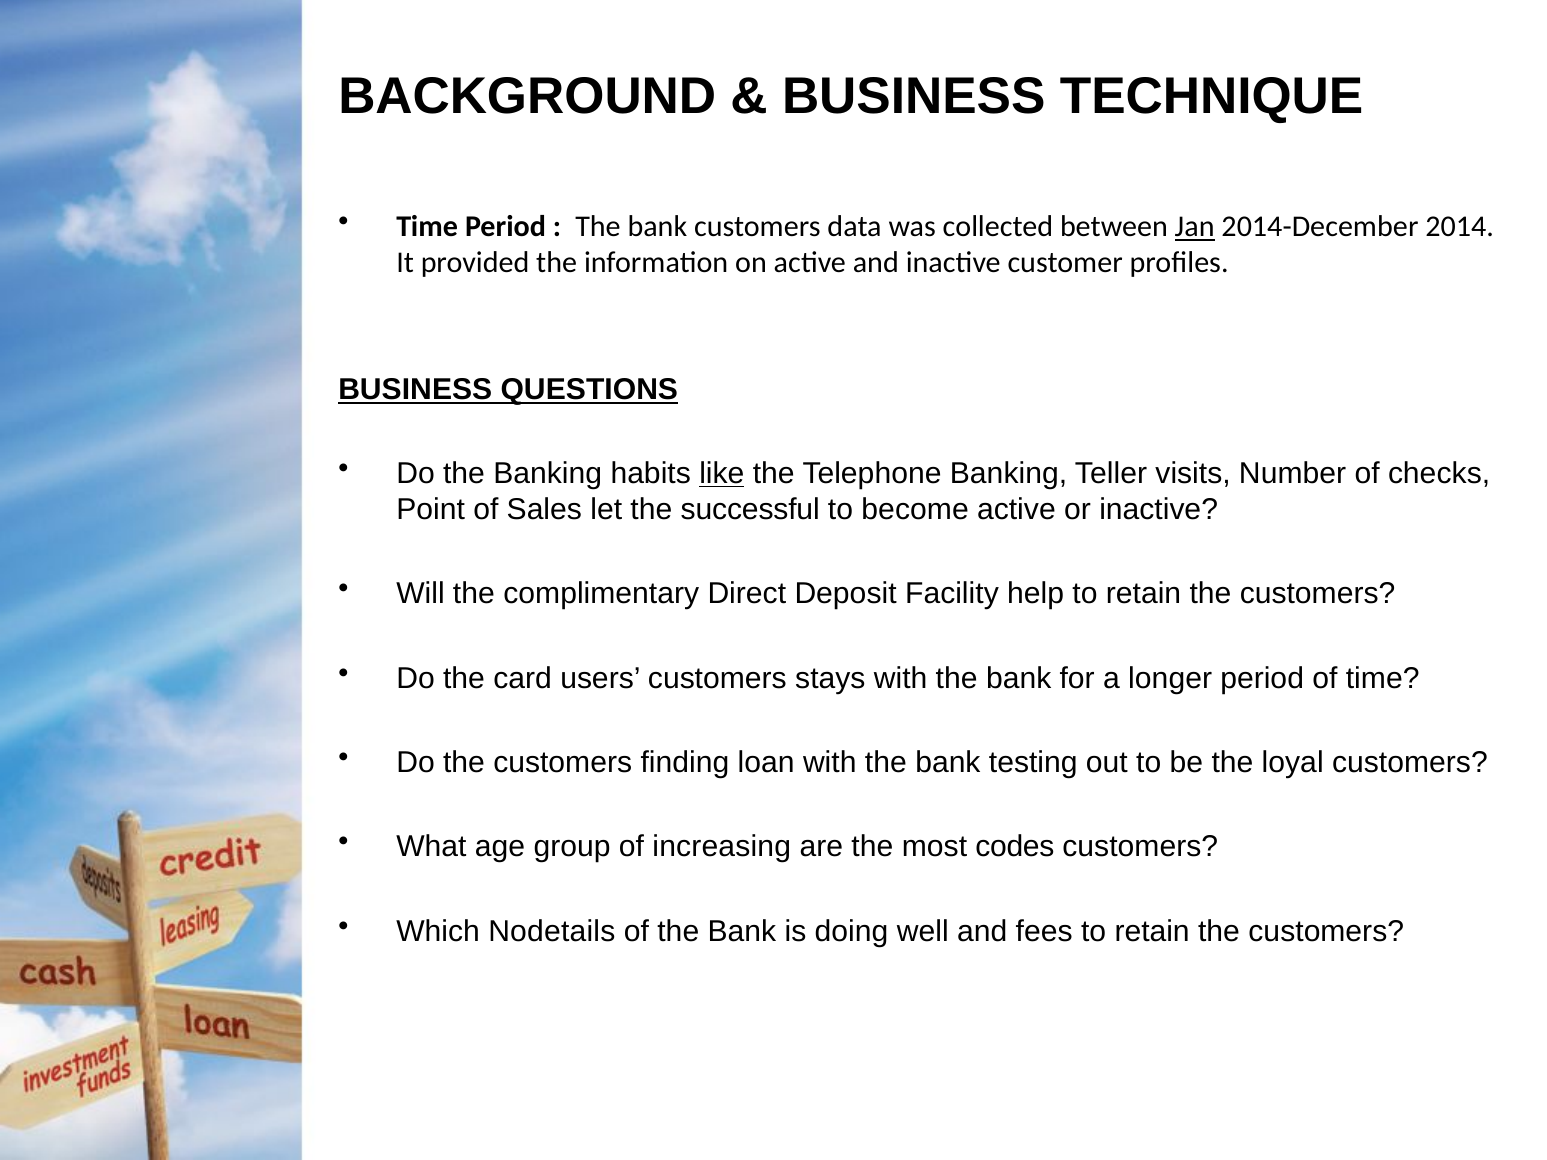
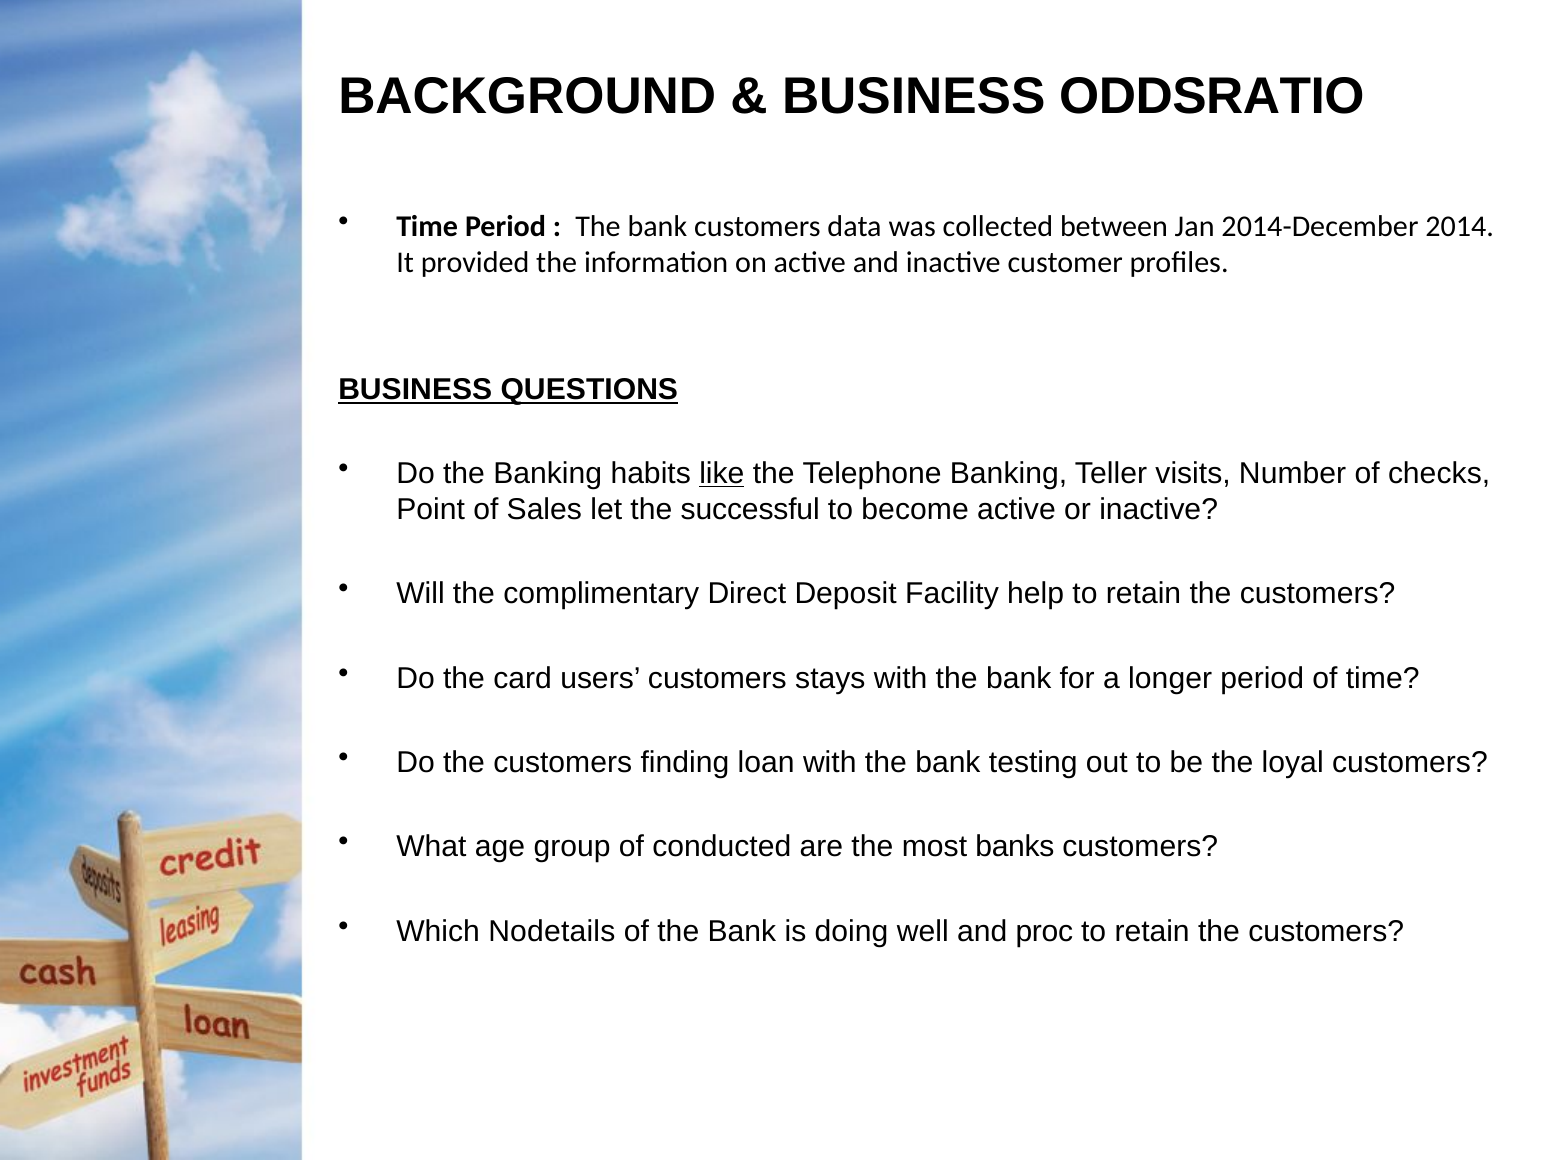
TECHNIQUE: TECHNIQUE -> ODDSRATIO (1212, 97)
Jan underline: present -> none (1195, 227)
increasing: increasing -> conducted (722, 847)
codes: codes -> banks (1015, 847)
fees: fees -> proc (1044, 931)
